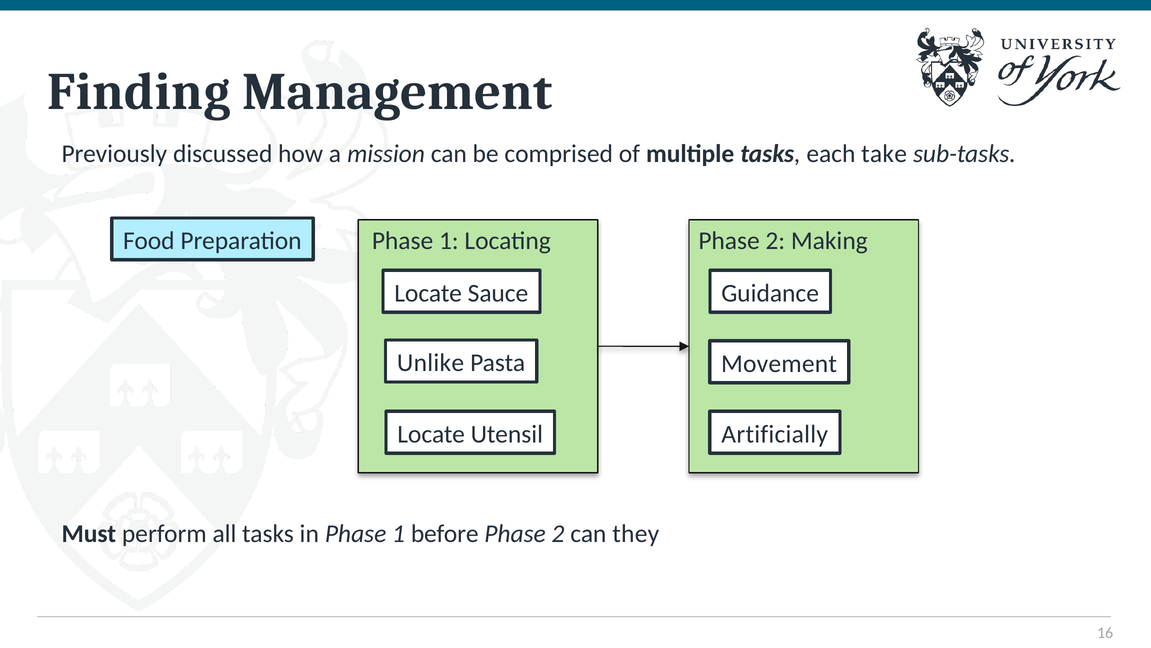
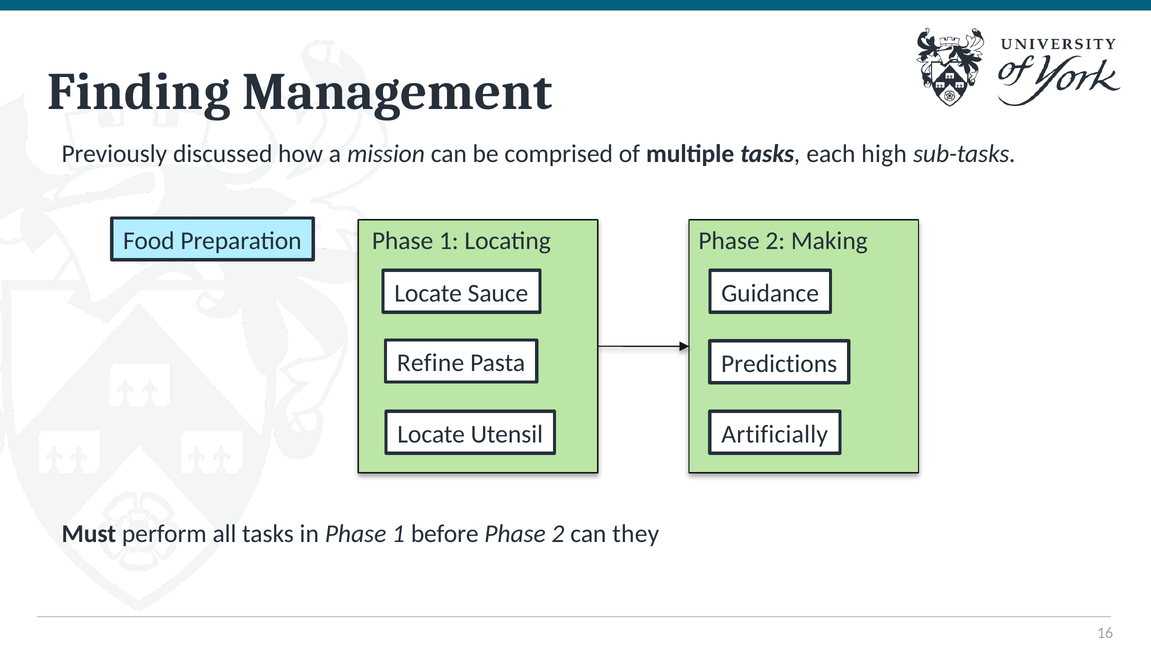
take: take -> high (884, 154)
Unlike: Unlike -> Refine (431, 363)
Movement: Movement -> Predictions (779, 364)
